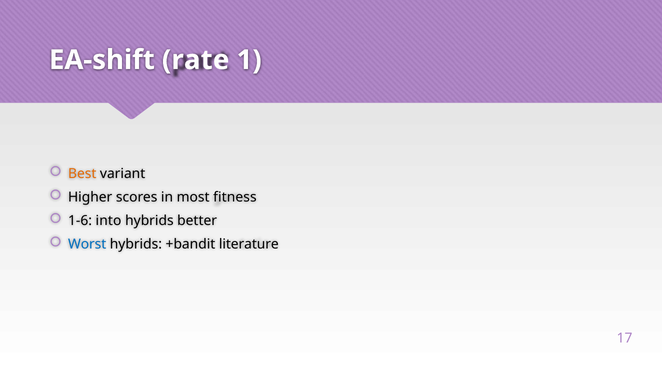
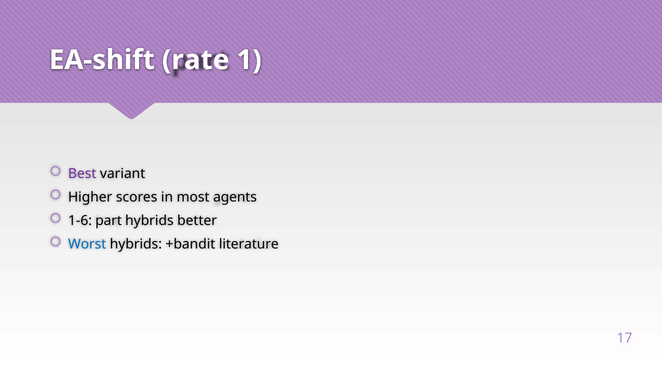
Best colour: orange -> purple (82, 173)
fitness: fitness -> agents (235, 197)
into: into -> part (109, 220)
